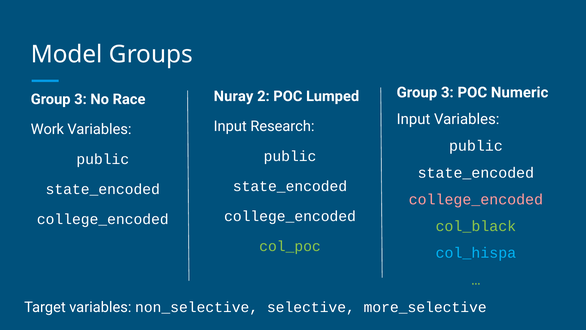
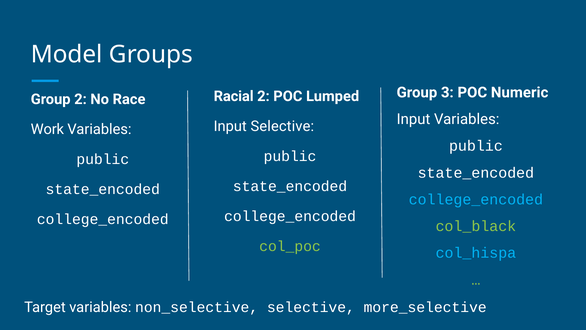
Nuray: Nuray -> Racial (234, 96)
3: 3 -> 2 (80, 99)
Input Research: Research -> Selective (282, 126)
college_encoded colour: pink -> light blue (476, 199)
